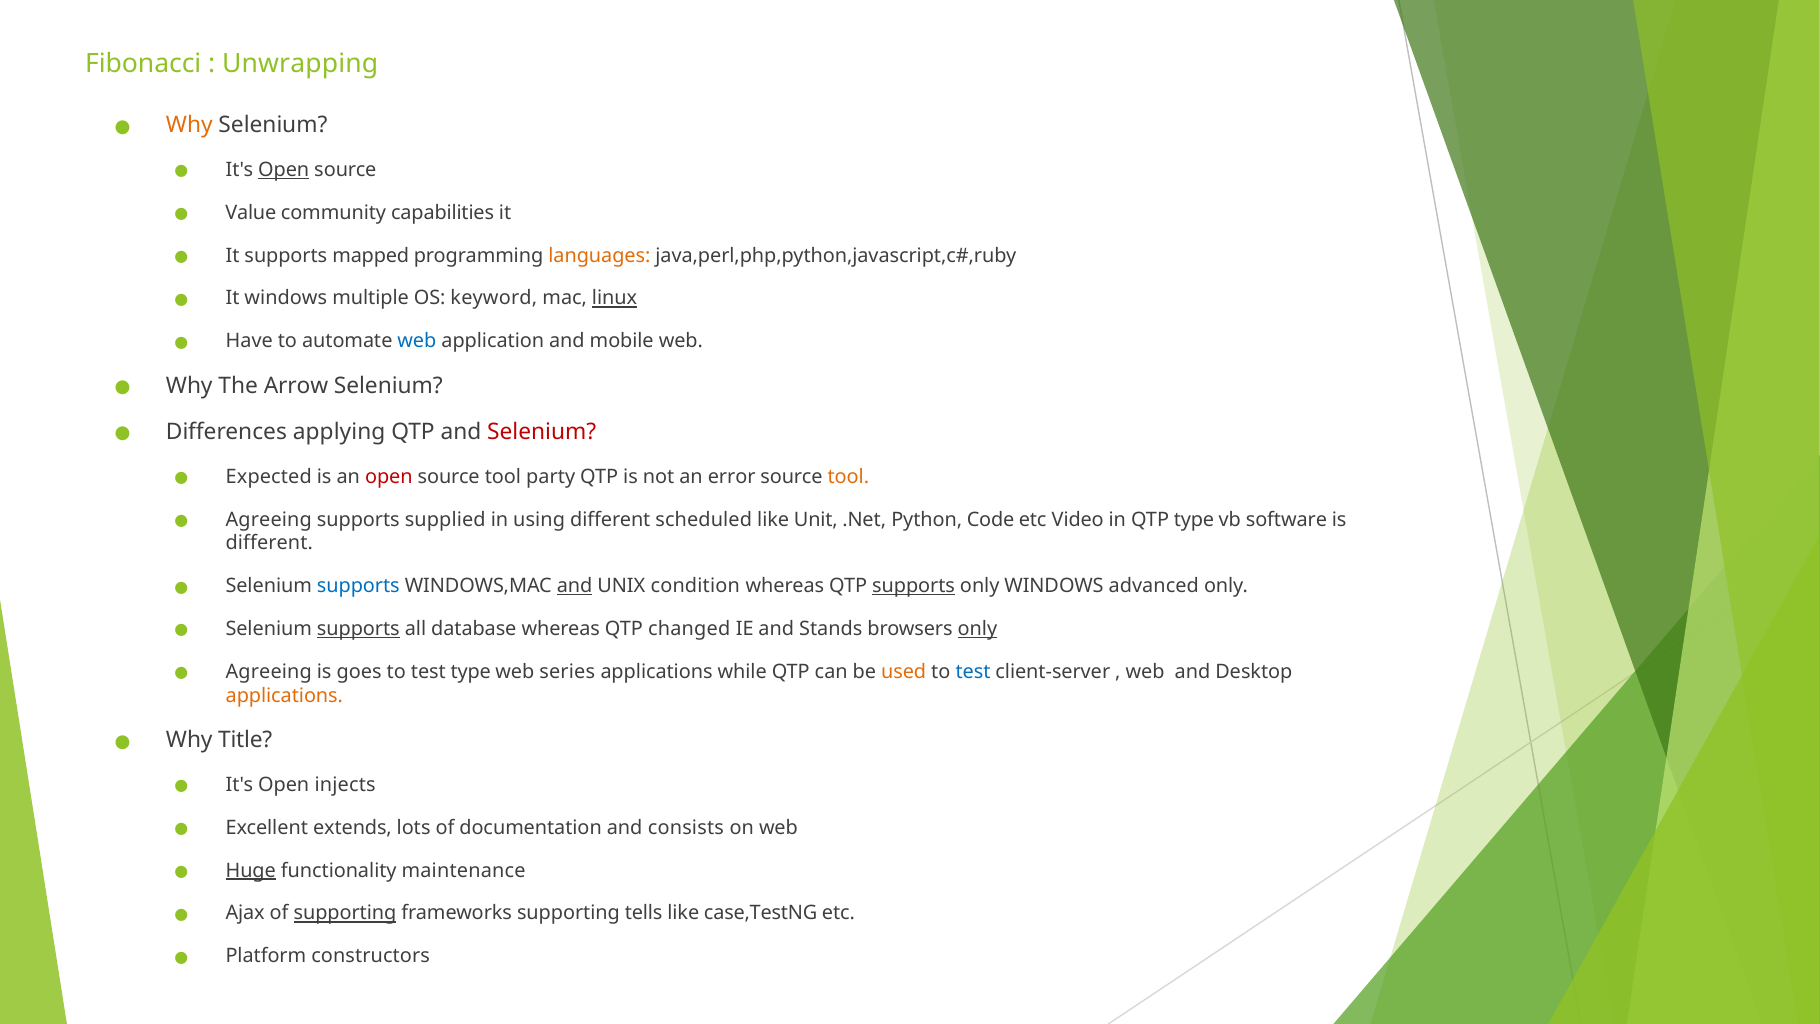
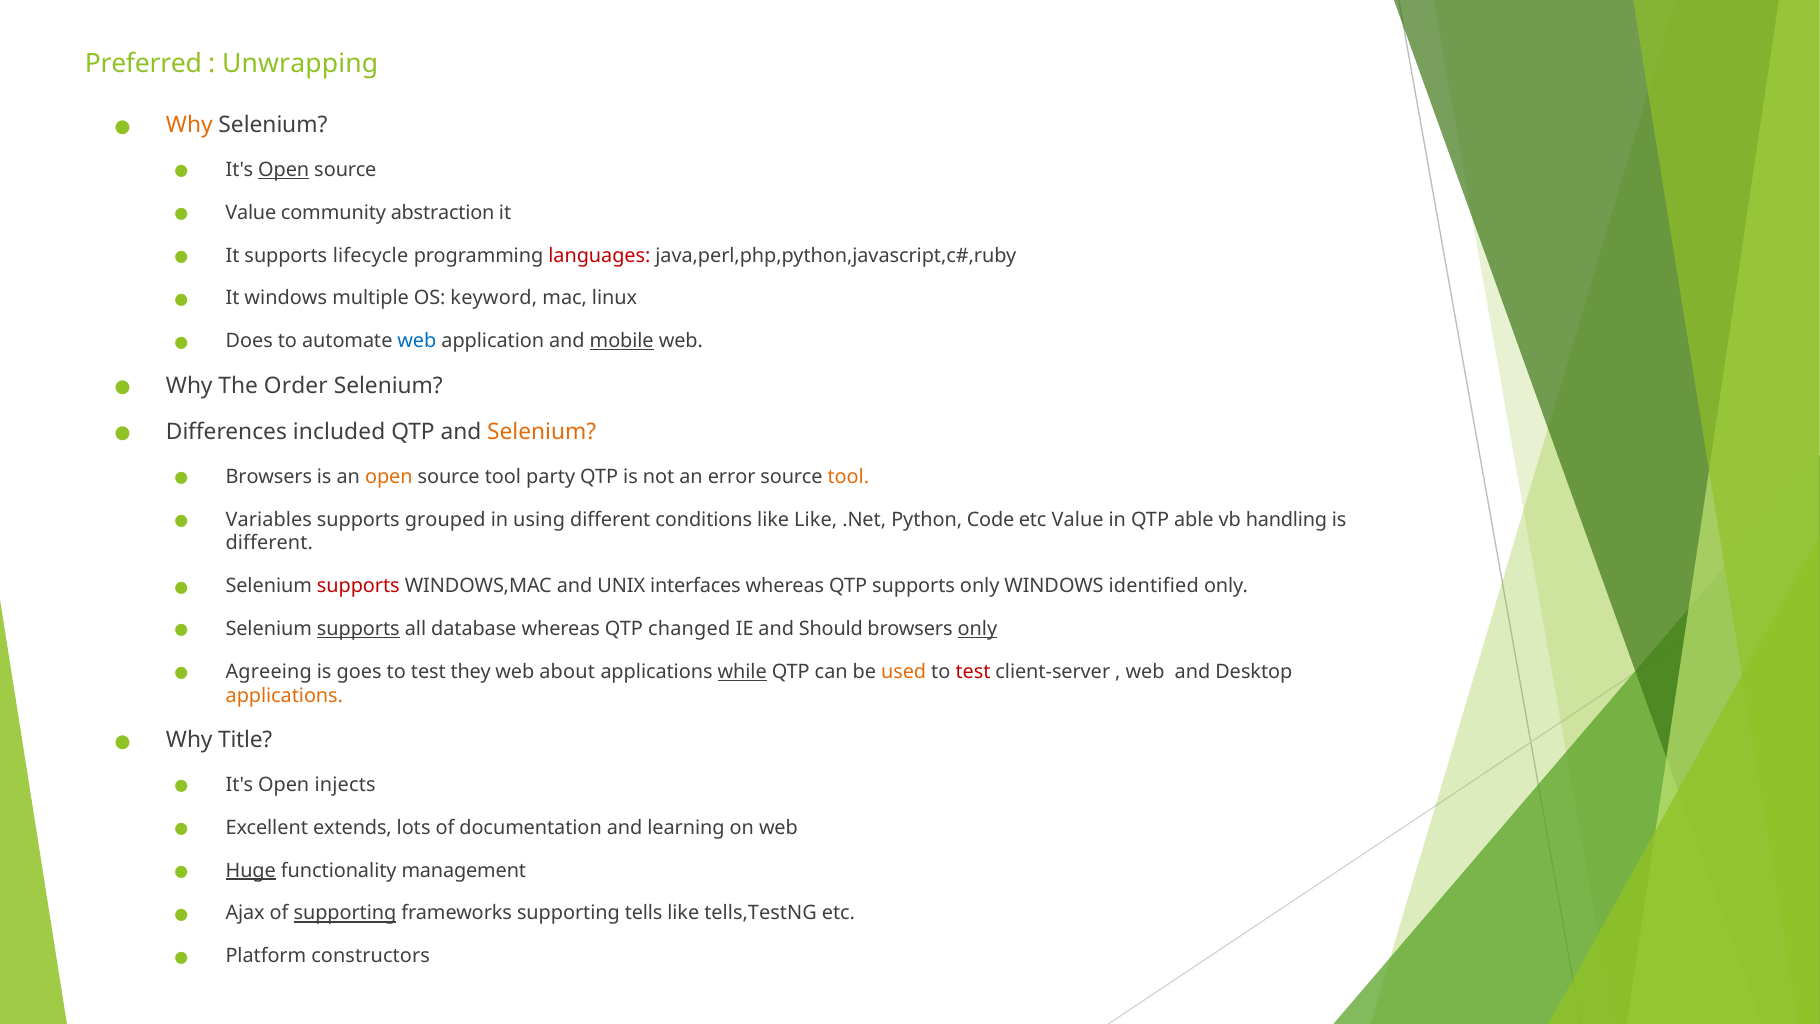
Fibonacci: Fibonacci -> Preferred (143, 64)
capabilities: capabilities -> abstraction (443, 213)
mapped: mapped -> lifecycle (371, 255)
languages colour: orange -> red (599, 255)
linux underline: present -> none (615, 298)
Have: Have -> Does (249, 341)
mobile underline: none -> present (622, 341)
Arrow: Arrow -> Order (296, 386)
applying: applying -> included (339, 432)
Selenium colour: red -> orange (542, 432)
Expected: Expected -> Browsers (269, 477)
open colour: red -> orange (389, 477)
Agreeing: Agreeing -> Variables (269, 519)
supplied: supplied -> grouped (445, 519)
scheduled: scheduled -> conditions (704, 519)
like Unit: Unit -> Like (816, 519)
etc Video: Video -> Value (1078, 519)
QTP type: type -> able (1194, 519)
software: software -> handling (1286, 519)
supports colour: blue -> red (358, 586)
and underline: present -> none (575, 586)
condition: condition -> interfaces (695, 586)
supports underline: present -> none (914, 586)
advanced: advanced -> identified (1154, 586)
Stands: Stands -> Should (831, 629)
test type: type -> they (471, 672)
series: series -> about (567, 672)
while underline: none -> present (742, 672)
test colour: blue -> red (973, 672)
consists: consists -> learning (686, 827)
maintenance: maintenance -> management (464, 870)
case,TestNG: case,TestNG -> tells,TestNG (761, 913)
